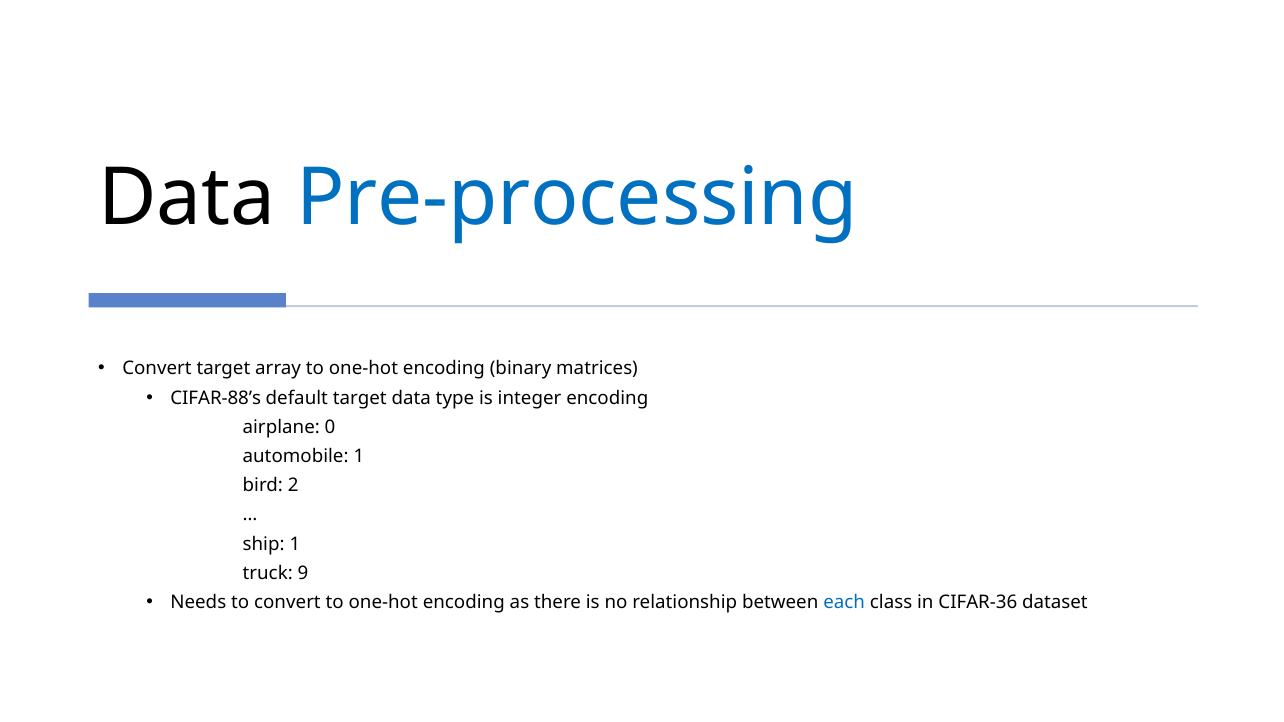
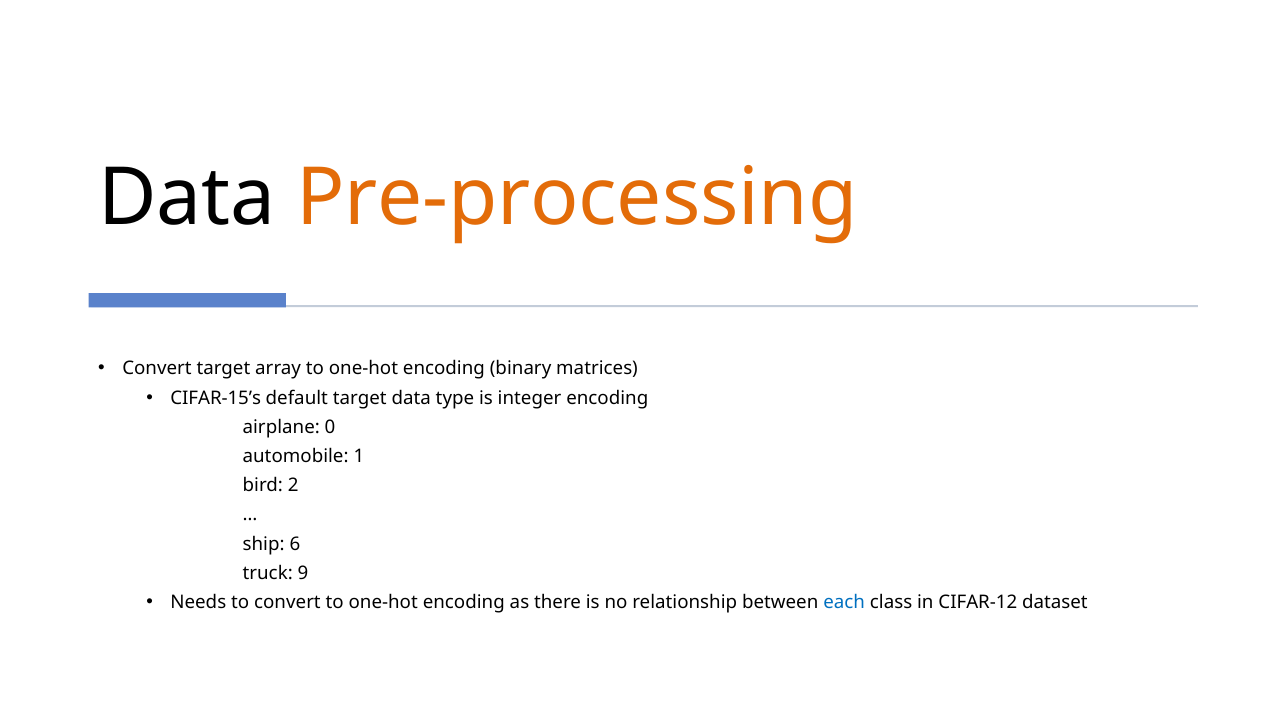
Pre-processing colour: blue -> orange (577, 198)
CIFAR-88’s: CIFAR-88’s -> CIFAR-15’s (216, 398)
ship 1: 1 -> 6 (295, 544)
CIFAR-36: CIFAR-36 -> CIFAR-12 (978, 602)
